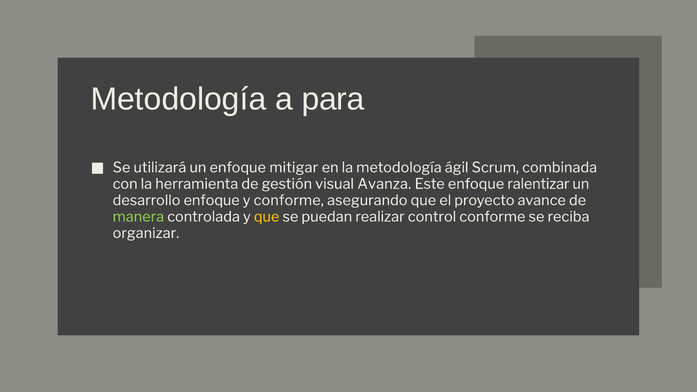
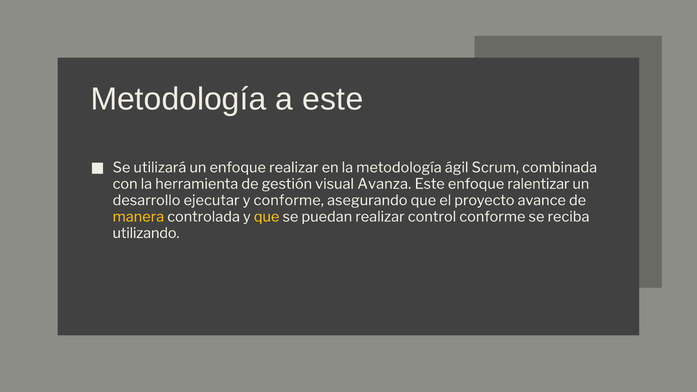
a para: para -> este (333, 99)
enfoque mitigar: mitigar -> realizar (294, 168)
desarrollo enfoque: enfoque -> ejecutar (212, 200)
manera colour: light green -> yellow (138, 217)
organizar: organizar -> utilizando (146, 233)
